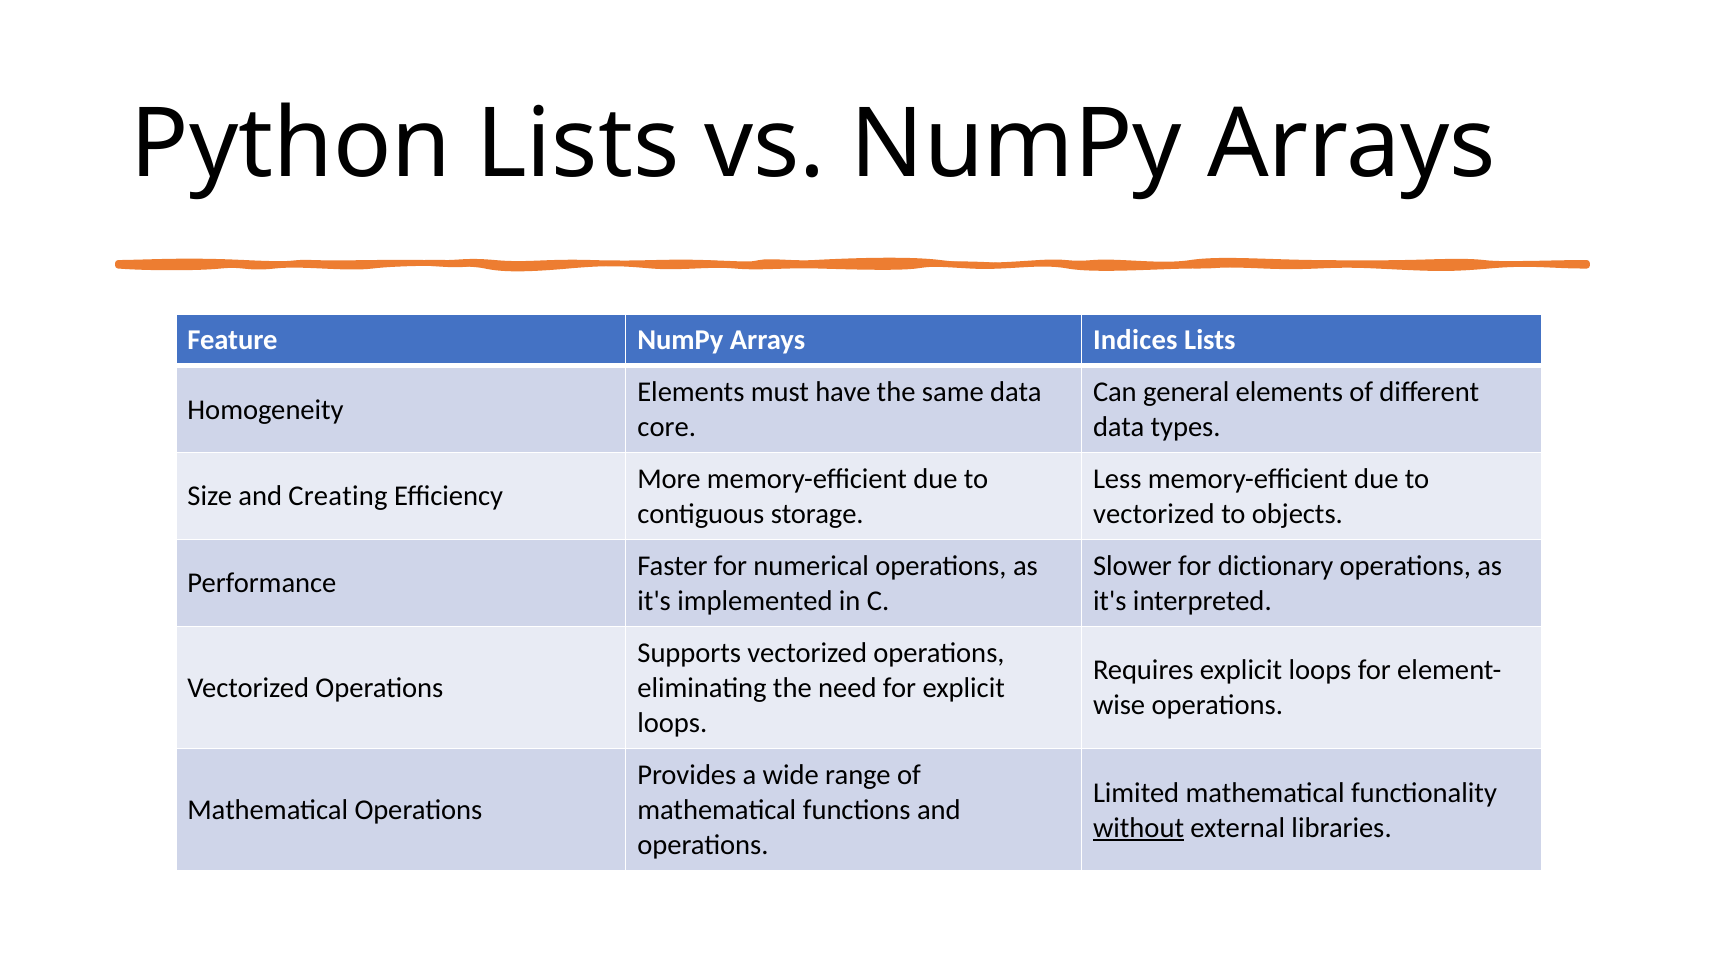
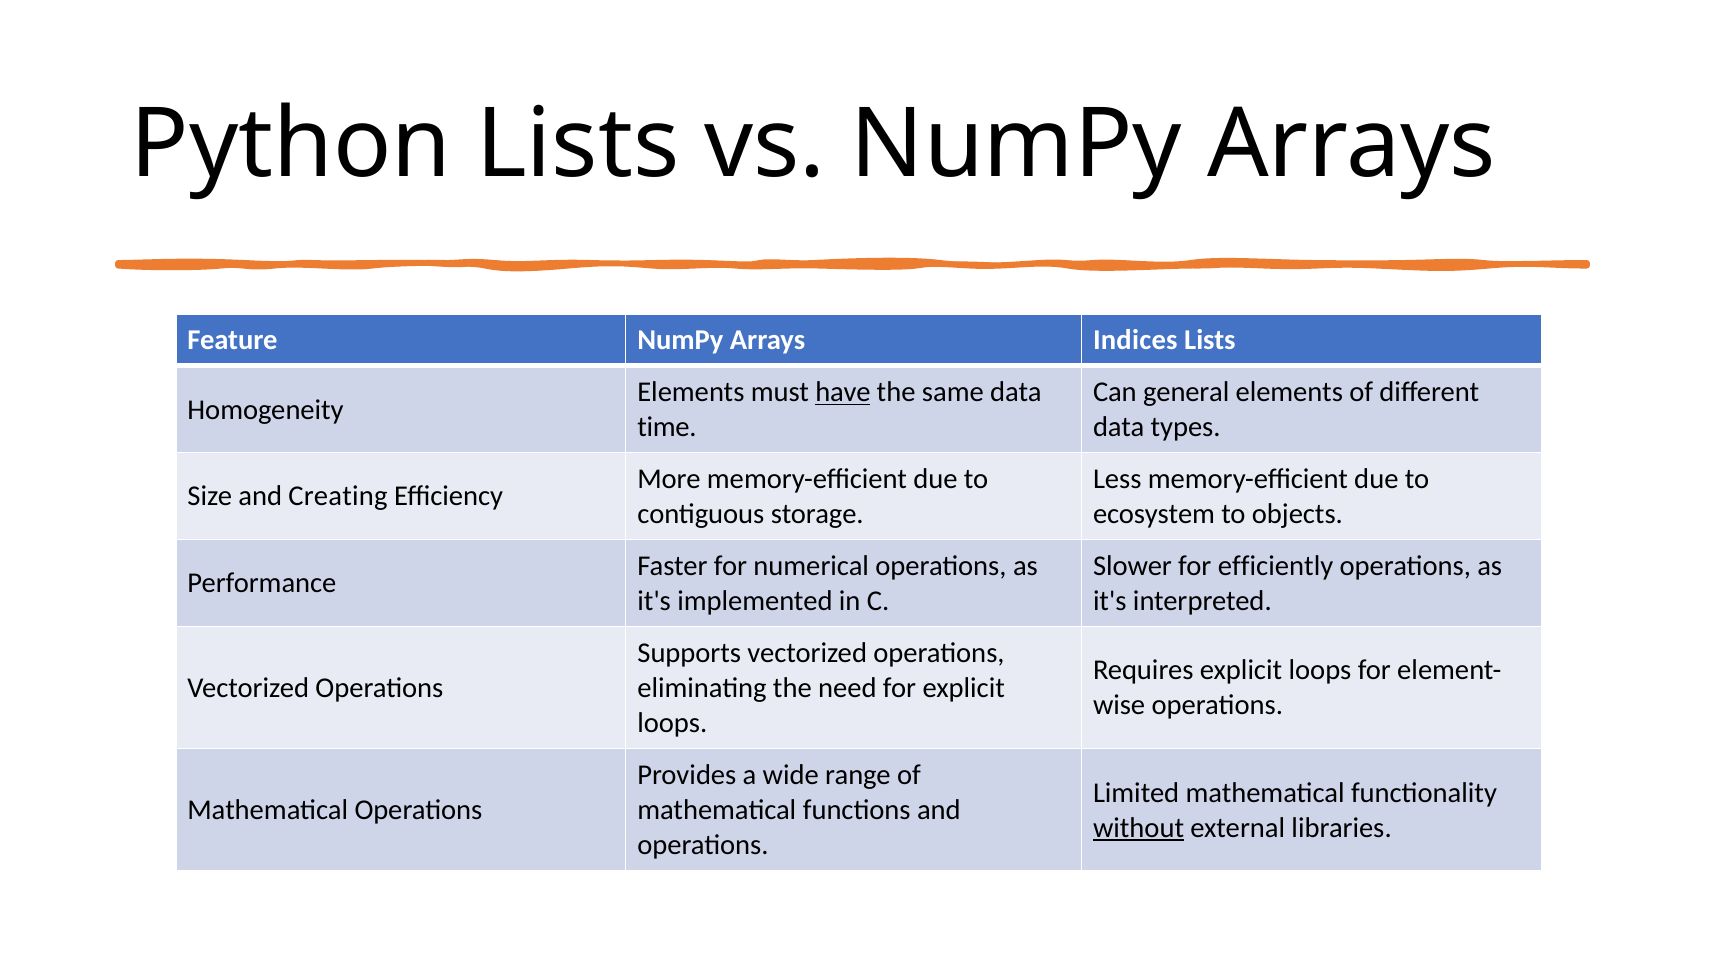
have underline: none -> present (843, 392)
core: core -> time (667, 427)
vectorized: vectorized -> ecosystem (1154, 514)
dictionary: dictionary -> efficiently (1276, 566)
